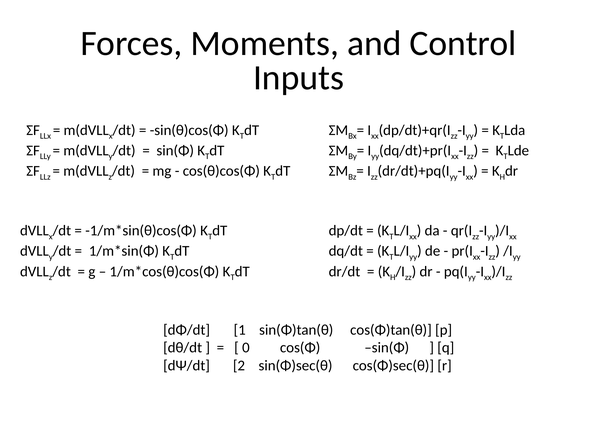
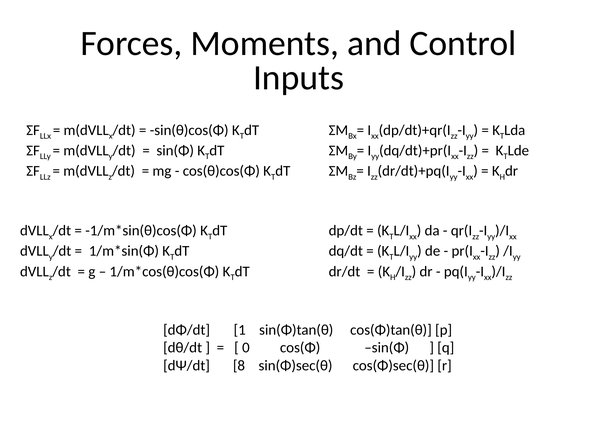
2: 2 -> 8 (239, 365)
